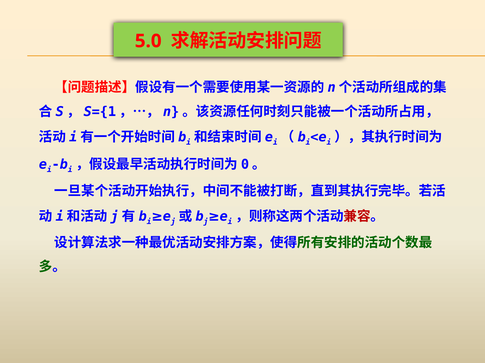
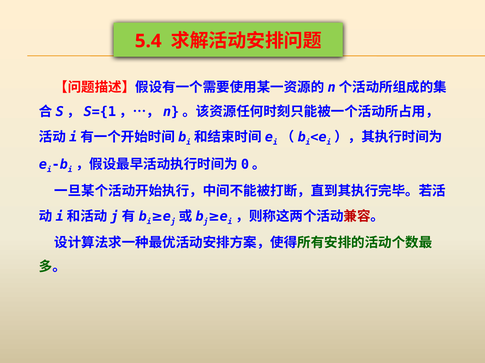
5.0: 5.0 -> 5.4 (148, 41)
